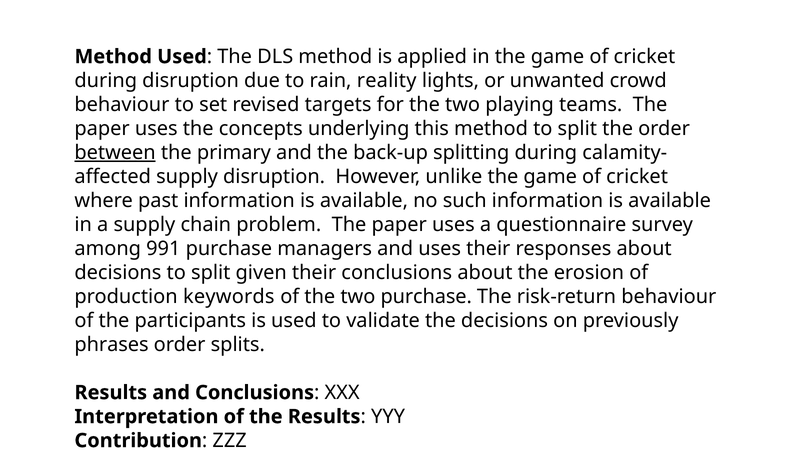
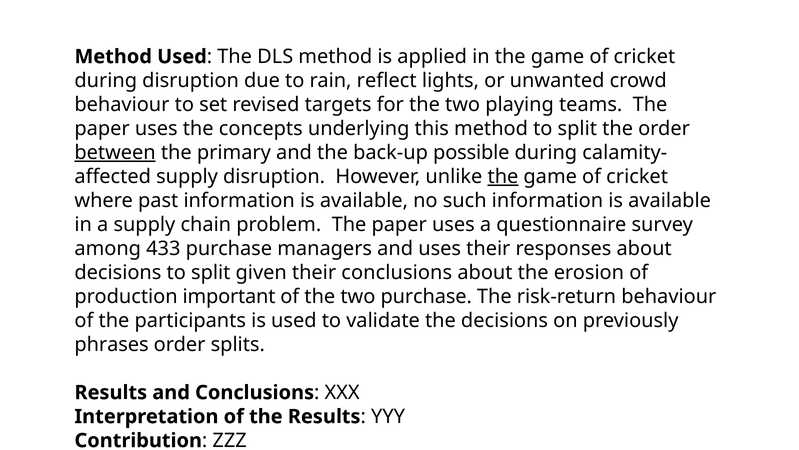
reality: reality -> reflect (387, 81)
splitting: splitting -> possible (471, 152)
the underline: none -> present (503, 176)
991: 991 -> 433 (163, 248)
keywords: keywords -> important (229, 296)
